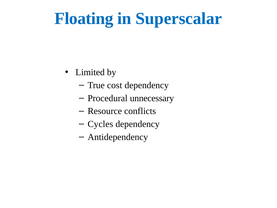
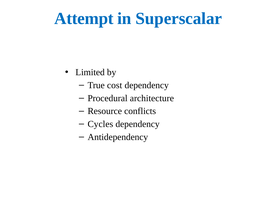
Floating: Floating -> Attempt (84, 18)
unnecessary: unnecessary -> architecture (152, 98)
